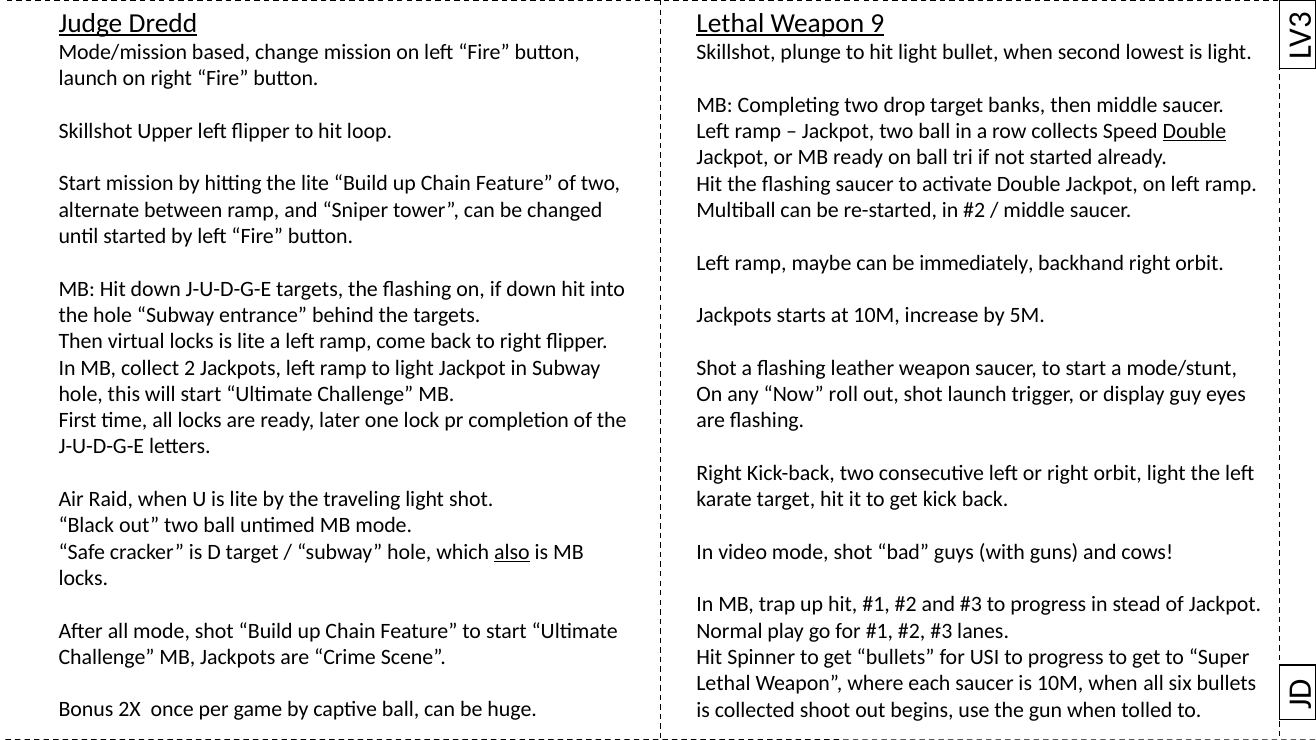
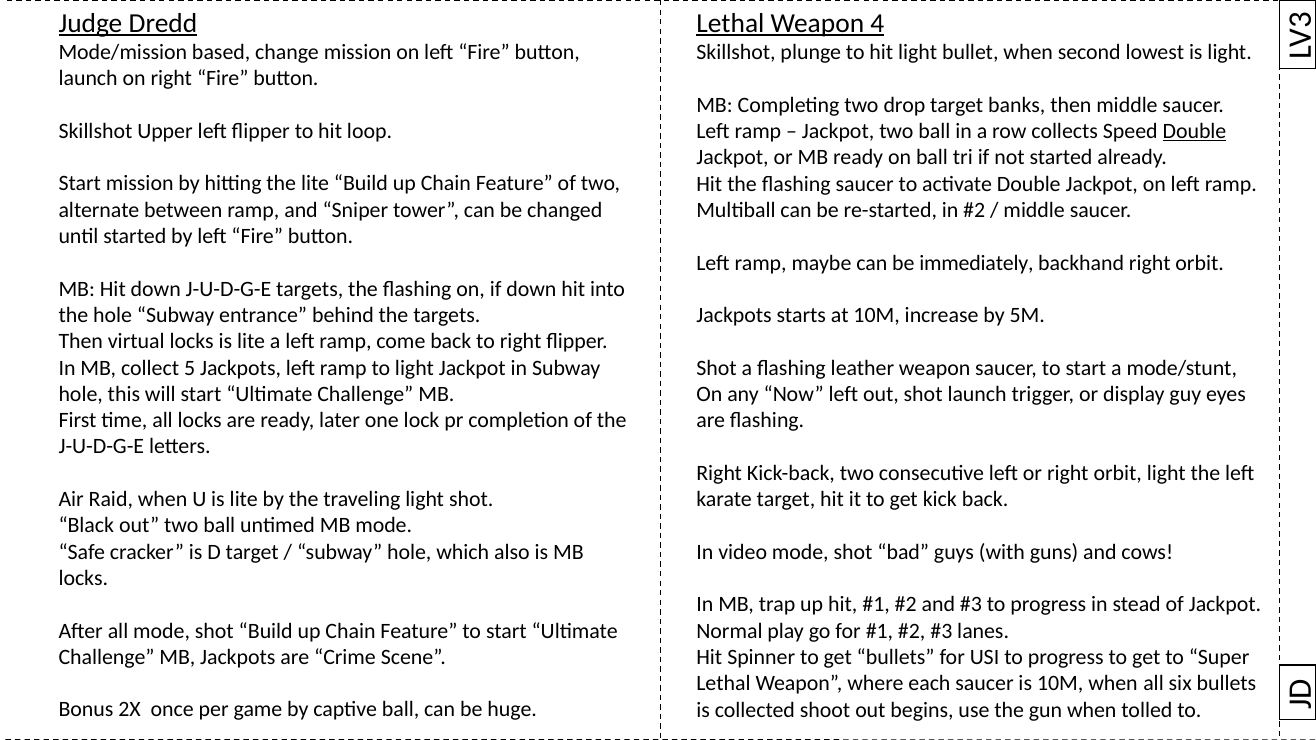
9: 9 -> 4 (877, 23)
2: 2 -> 5 (190, 368)
Now roll: roll -> left (843, 394)
also underline: present -> none (512, 552)
